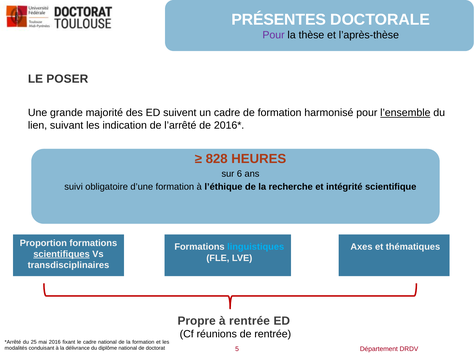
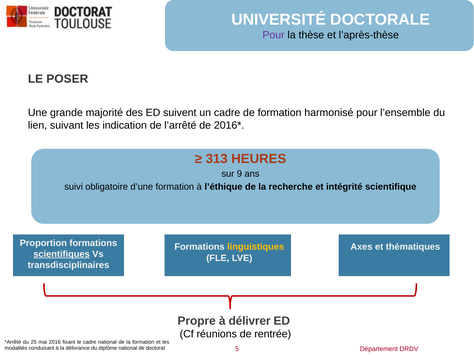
PRÉSENTES: PRÉSENTES -> UNIVERSITÉ (279, 20)
l’ensemble underline: present -> none (405, 113)
828: 828 -> 313 (217, 159)
6: 6 -> 9 (239, 174)
linguistiques colour: light blue -> yellow (256, 247)
à rentrée: rentrée -> délivrer (250, 321)
